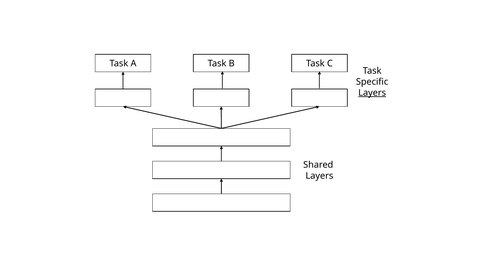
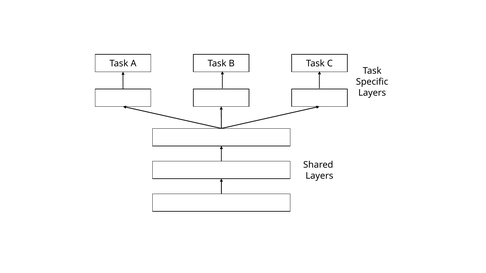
Layers underline: present -> none (372, 93)
